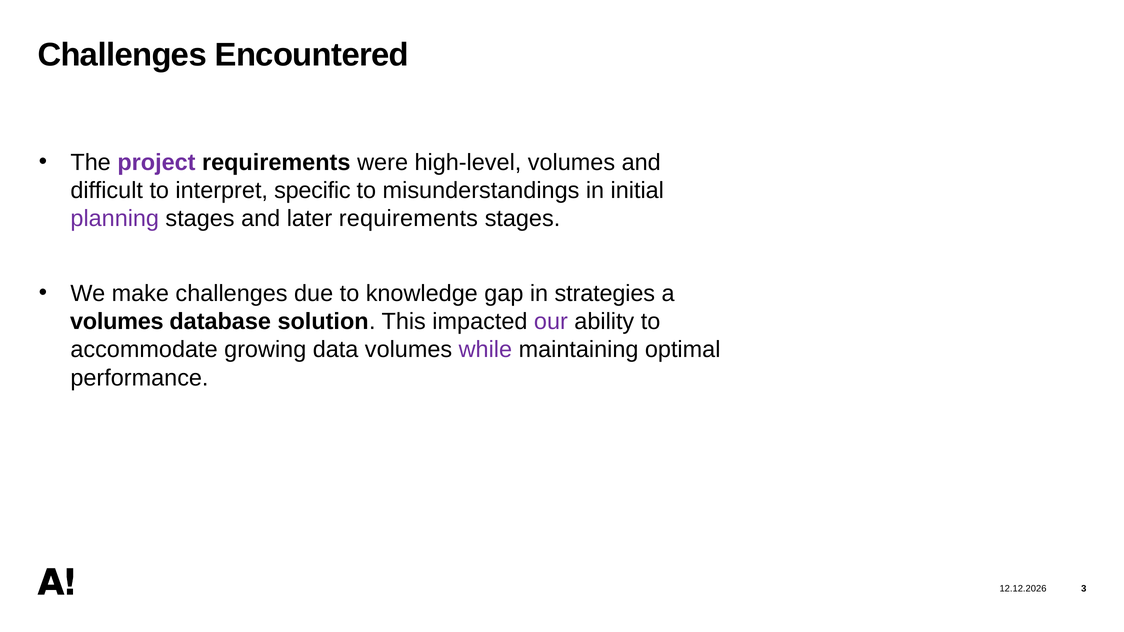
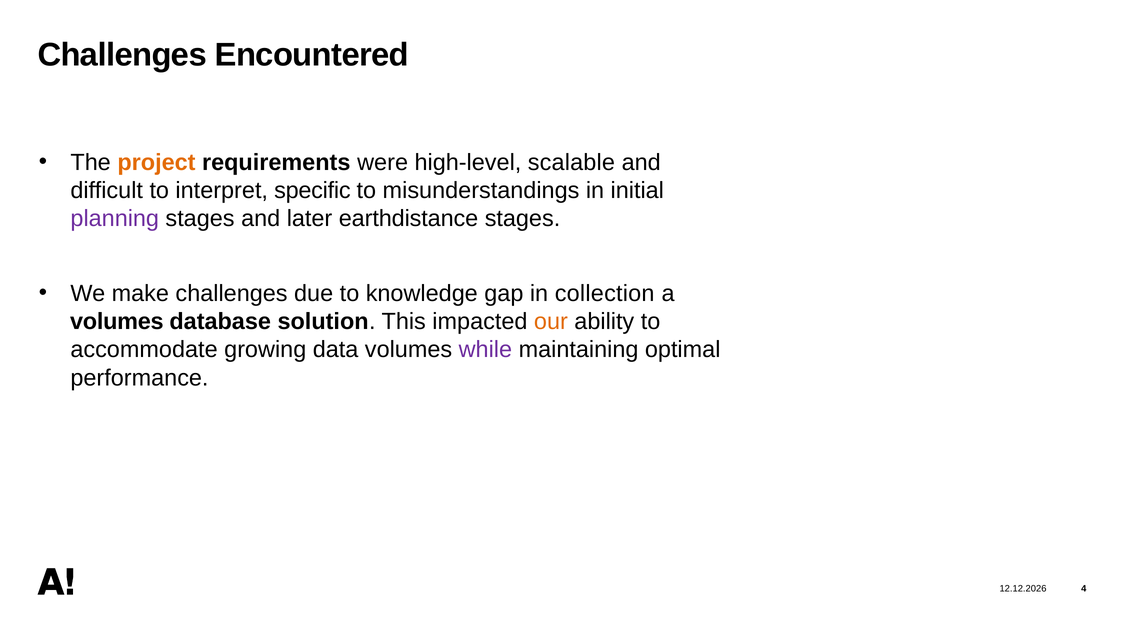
project colour: purple -> orange (156, 162)
high-level volumes: volumes -> scalable (571, 162)
later requirements: requirements -> earthdistance (409, 219)
strategies: strategies -> collection (605, 294)
our colour: purple -> orange (551, 322)
3: 3 -> 4 (1084, 589)
